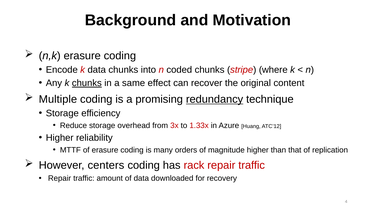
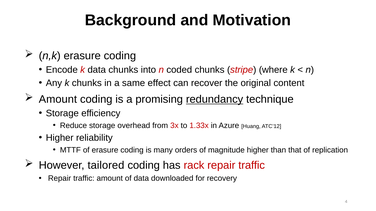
chunks underline: present -> none (87, 83)
Multiple: Multiple -> Amount (58, 100)
centers: centers -> tailored (106, 166)
